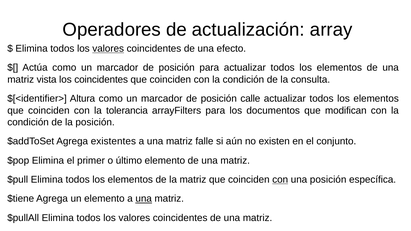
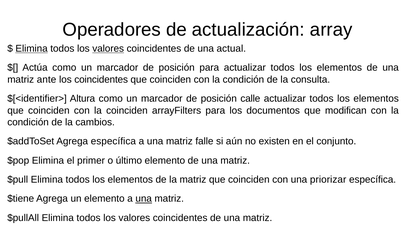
Elimina underline: none -> present (32, 49)
efecto: efecto -> actual (231, 49)
vista: vista -> ante (47, 80)
la tolerancia: tolerancia -> coinciden (127, 111)
la posición: posición -> cambios (95, 122)
Agrega existentes: existentes -> específica (113, 141)
con underline: present -> none (280, 180)
una posición: posición -> priorizar (328, 180)
